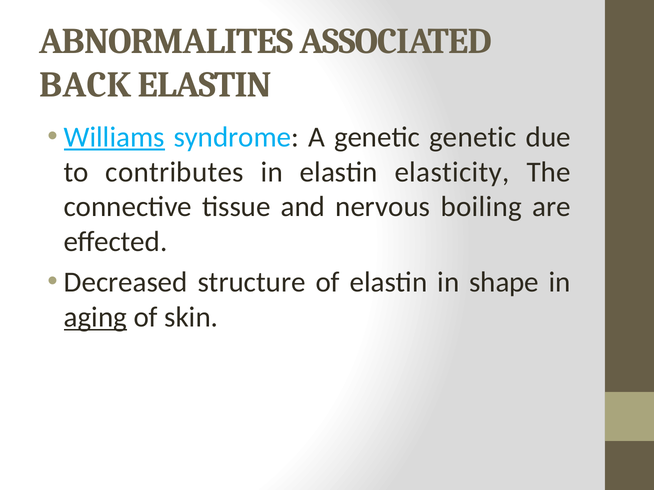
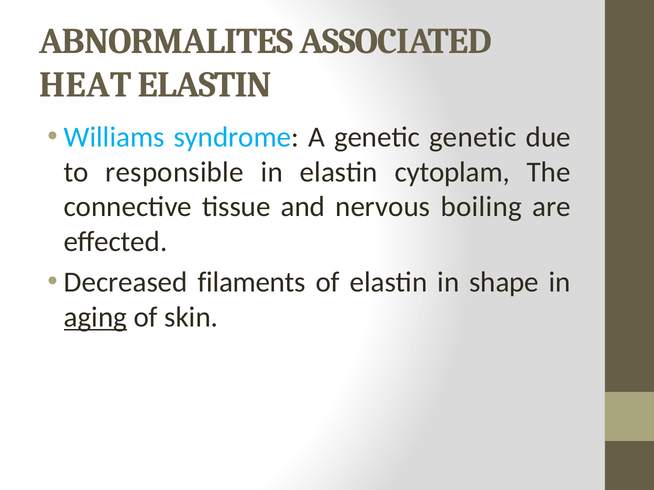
BACK: BACK -> HEAT (85, 85)
Williams underline: present -> none (114, 137)
contributes: contributes -> responsible (175, 172)
elasticity: elasticity -> cytoplam (452, 172)
structure: structure -> filaments (252, 283)
